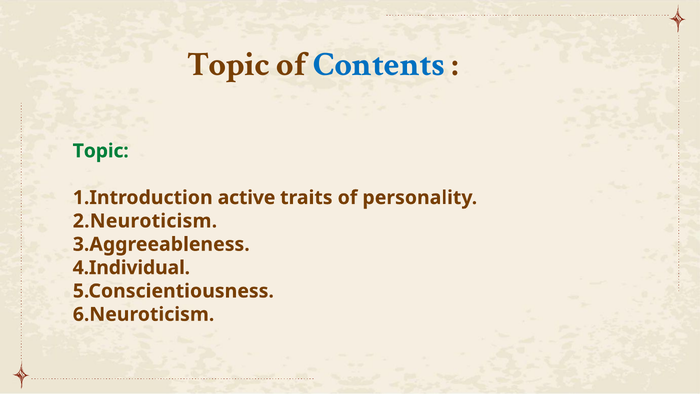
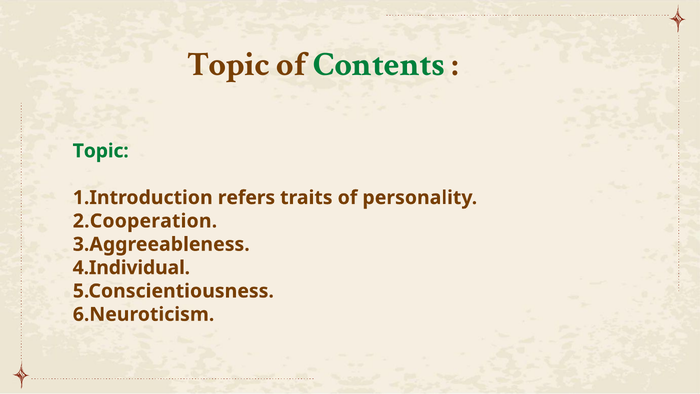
Contents colour: blue -> green (379, 64)
active: active -> refers (246, 198)
2.Neuroticism: 2.Neuroticism -> 2.Cooperation (145, 221)
